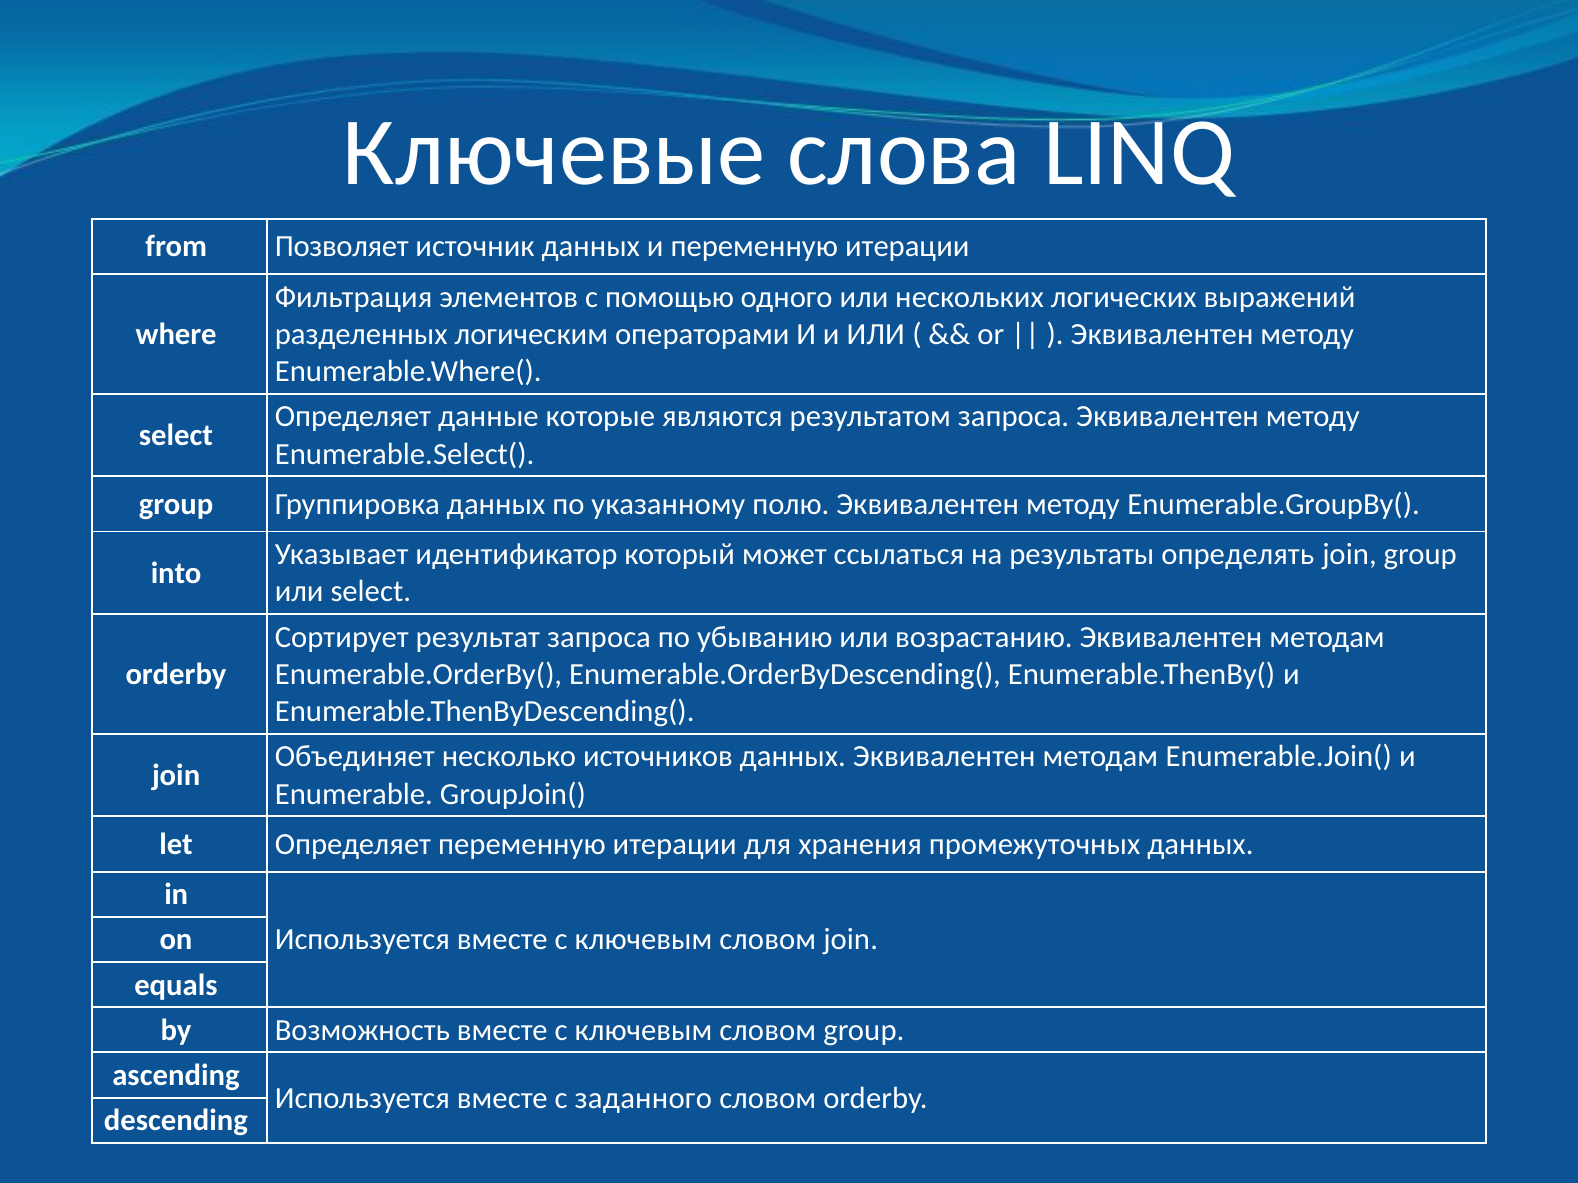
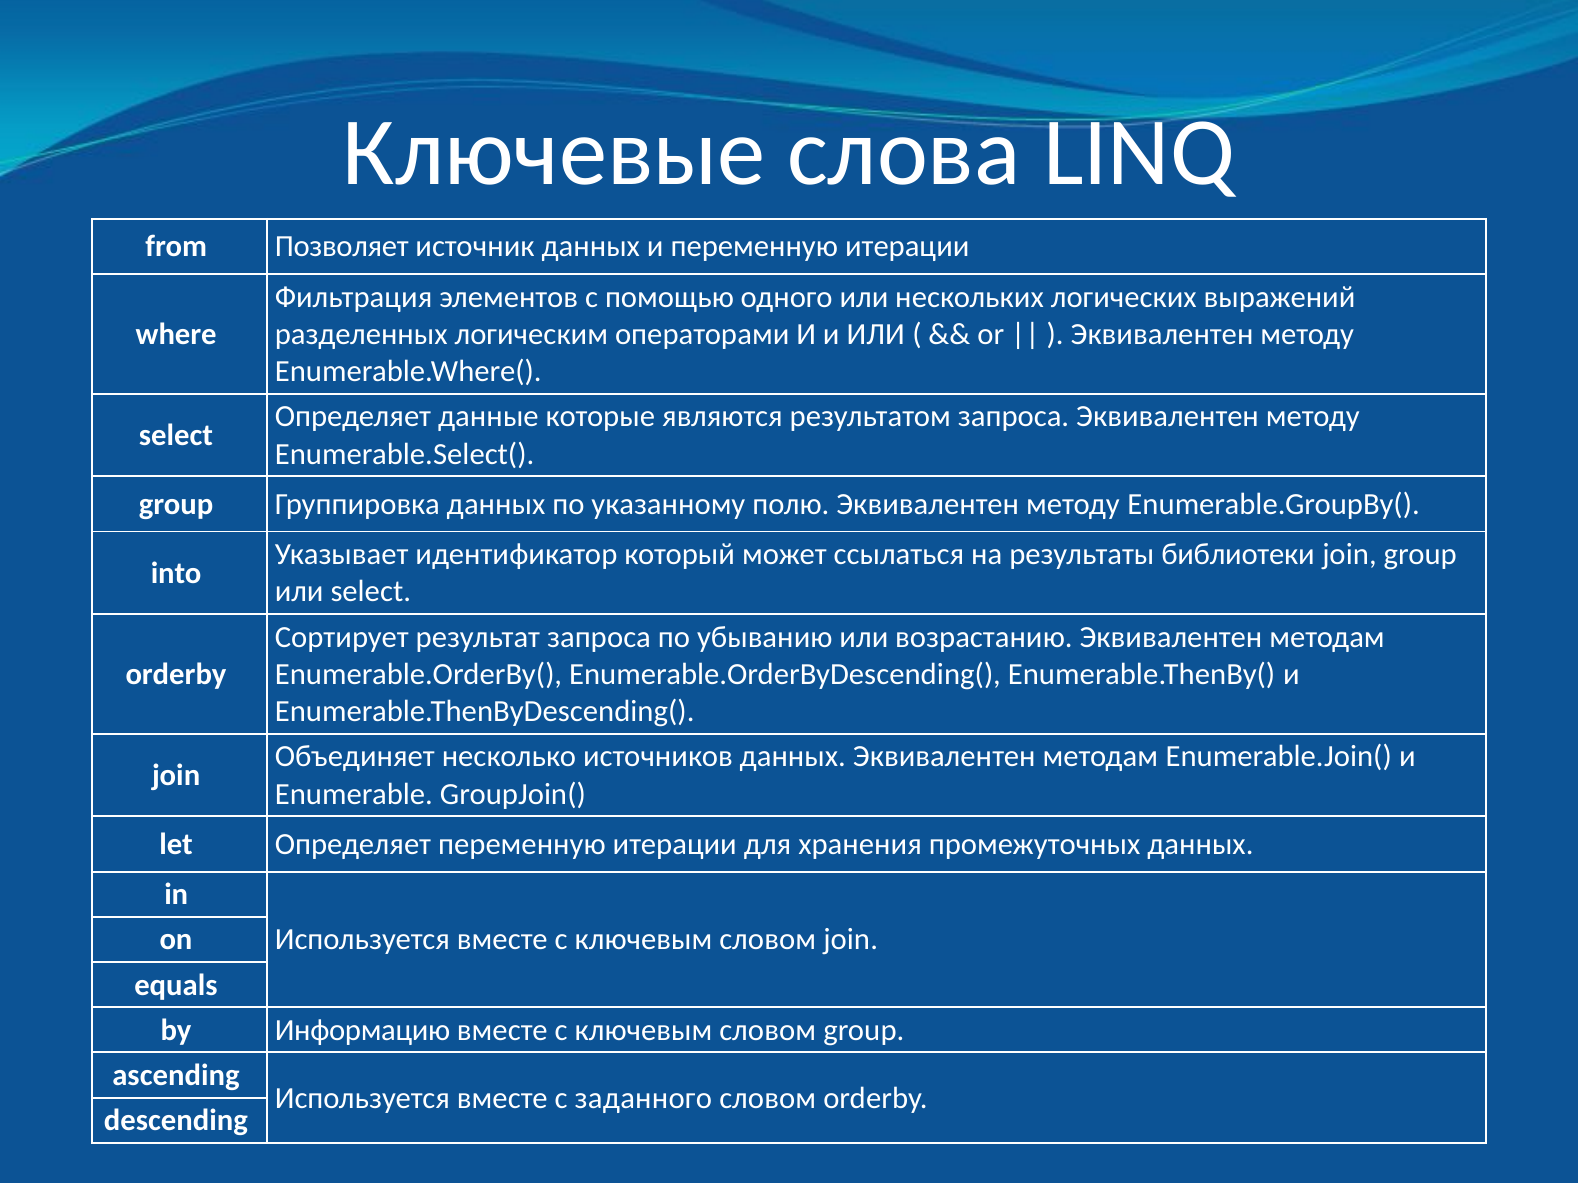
определять: определять -> библиотеки (1238, 555)
Возможность: Возможность -> Информацию (363, 1031)
